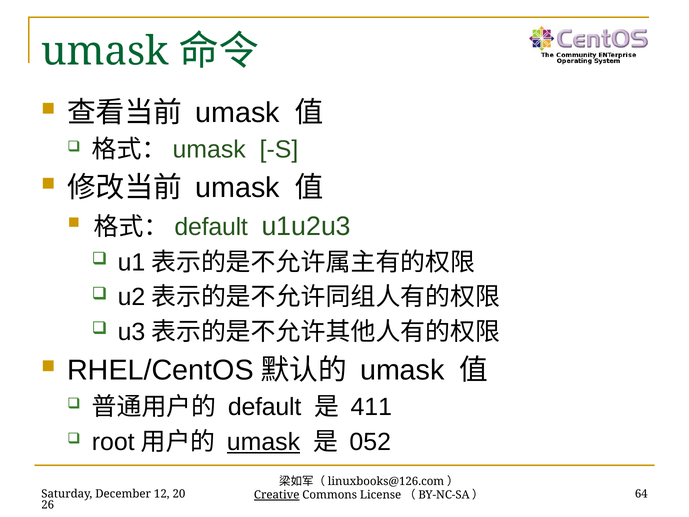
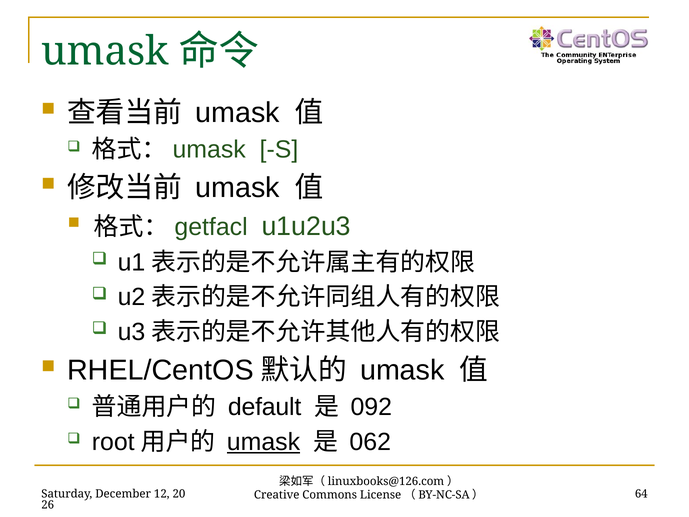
default: default -> getfacl (211, 227)
411: 411 -> 092 (371, 407)
052: 052 -> 062 (370, 442)
Creative underline: present -> none (277, 495)
